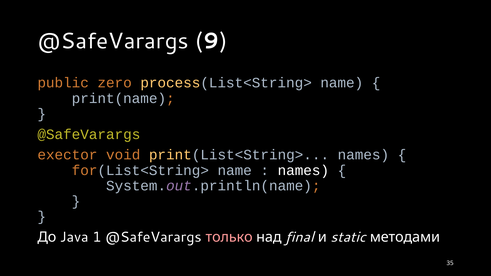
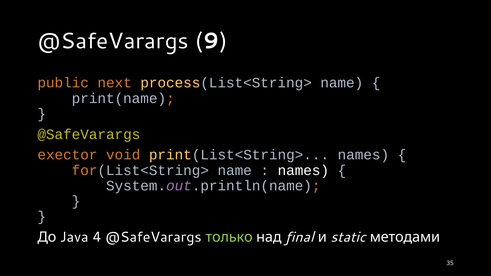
zero: zero -> next (115, 83)
1: 1 -> 4 (97, 237)
только colour: pink -> light green (229, 237)
